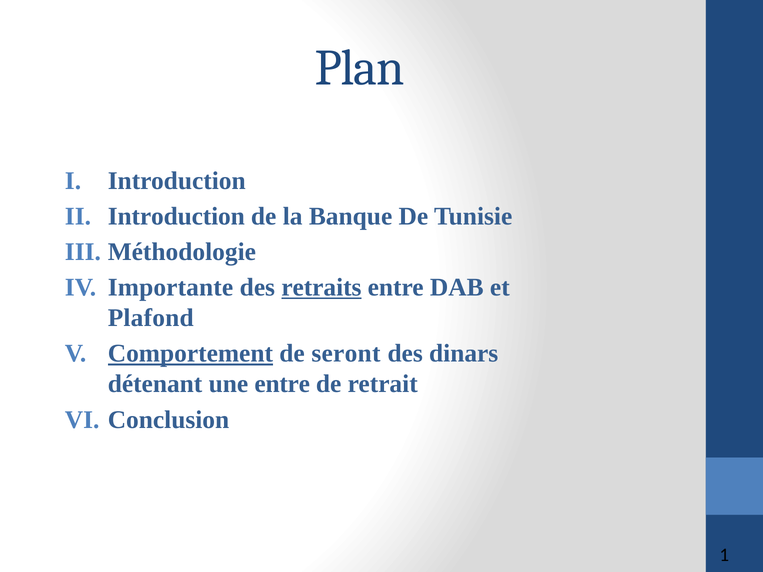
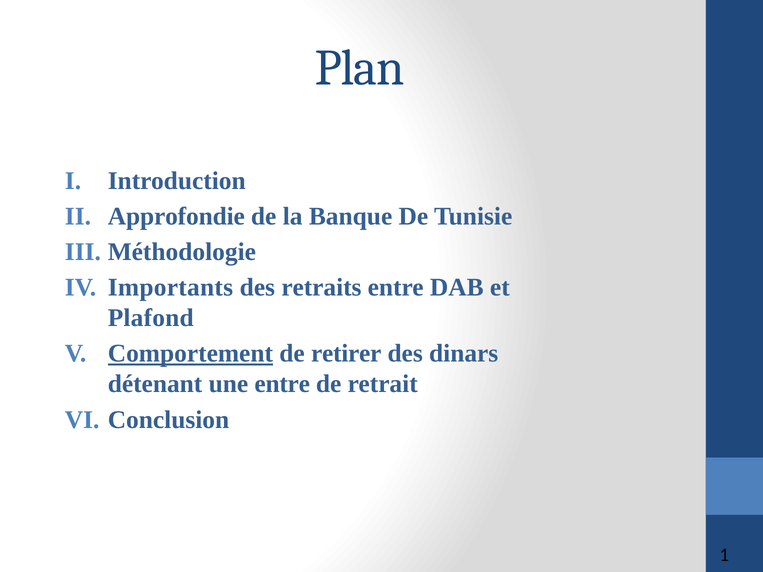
Introduction: Introduction -> Approfondie (176, 216)
Importante: Importante -> Importants (170, 288)
retraits underline: present -> none (321, 288)
seront: seront -> retirer (346, 354)
